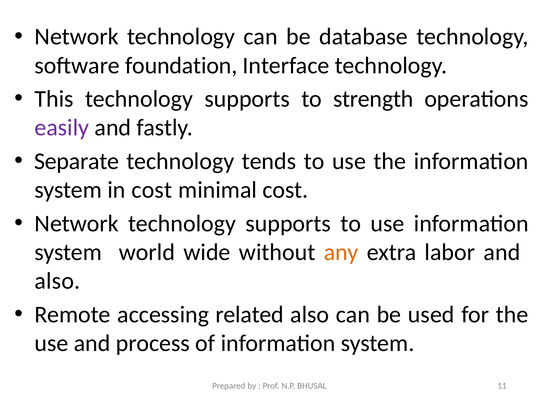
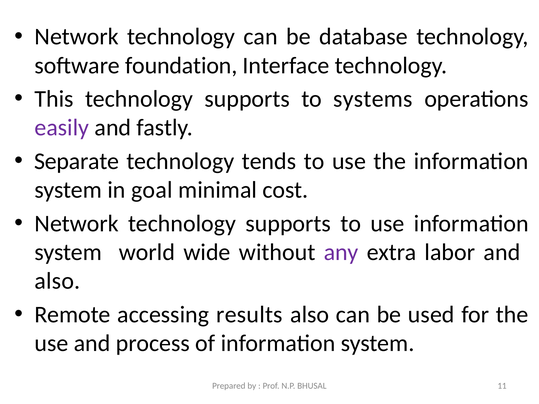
strength: strength -> systems (373, 99)
in cost: cost -> goal (152, 190)
any colour: orange -> purple (341, 252)
related: related -> results (249, 315)
